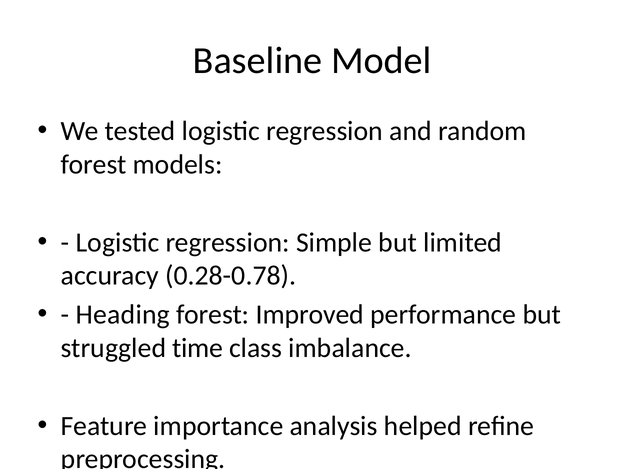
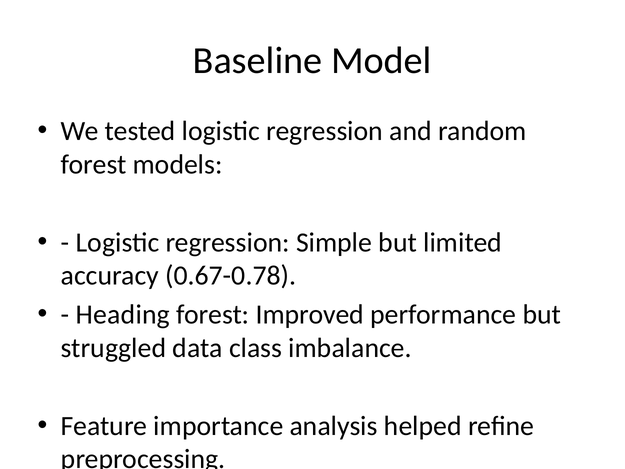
0.28-0.78: 0.28-0.78 -> 0.67-0.78 (231, 276)
time: time -> data (198, 348)
